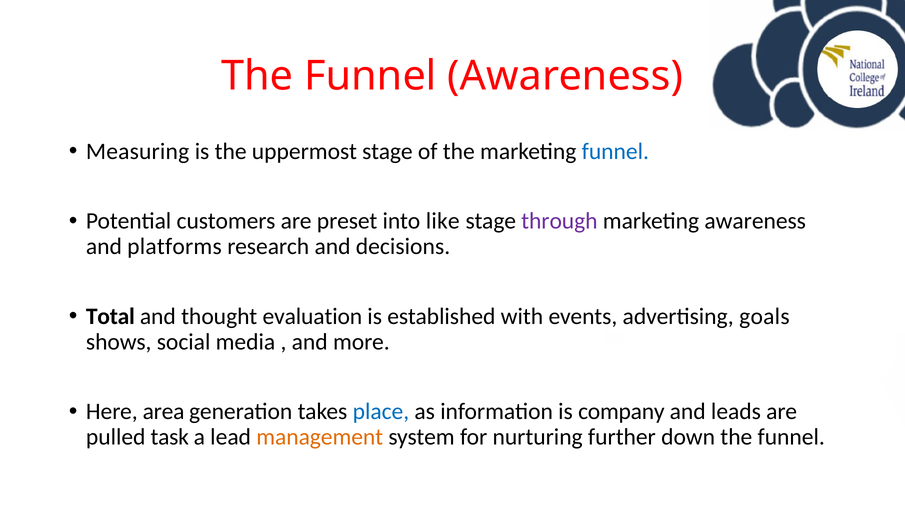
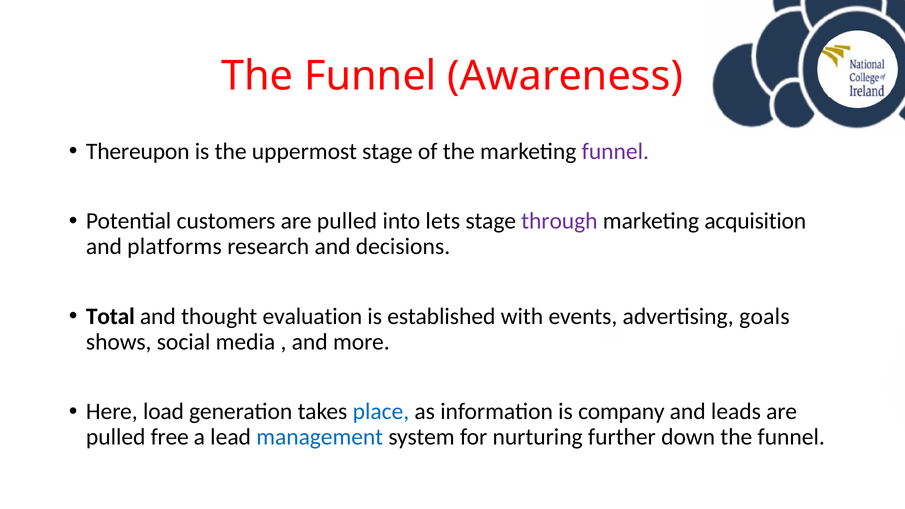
Measuring: Measuring -> Thereupon (138, 151)
funnel colour: blue -> purple (615, 151)
customers are preset: preset -> pulled (347, 221)
like: like -> lets (443, 221)
marketing awareness: awareness -> acquisition (755, 221)
area: area -> load (164, 412)
task: task -> free (170, 437)
management colour: orange -> blue (320, 437)
